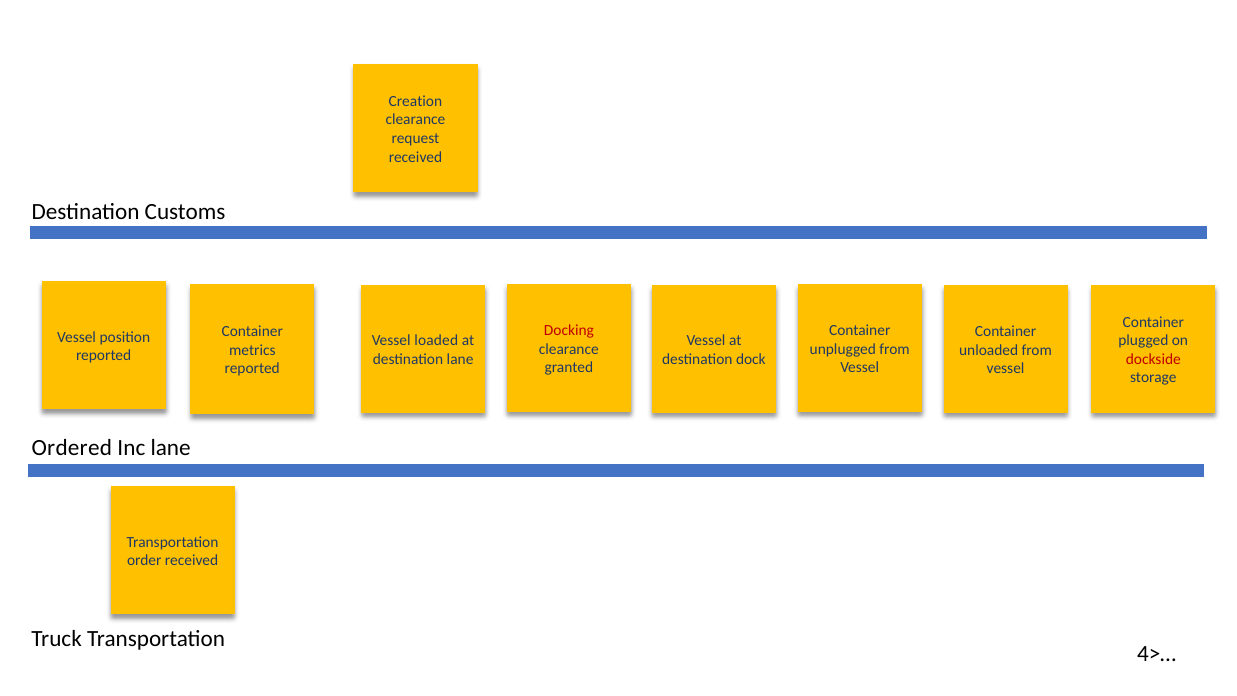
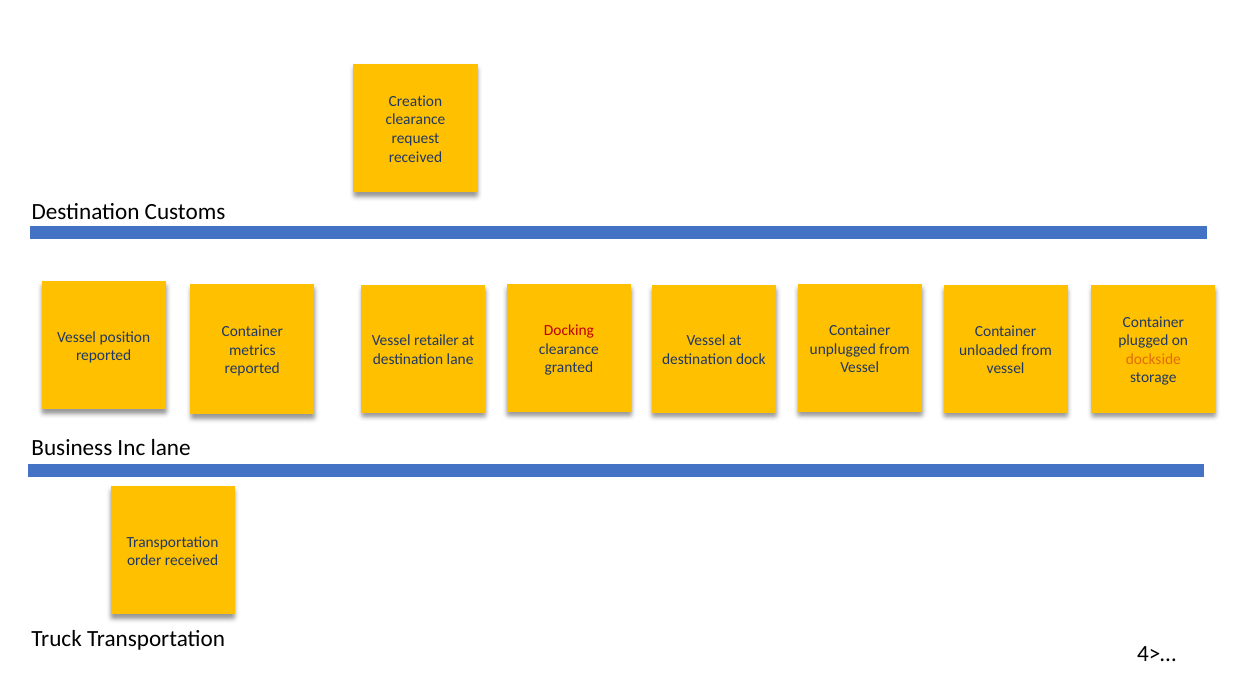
loaded: loaded -> retailer (436, 341)
dockside colour: red -> orange (1153, 359)
Ordered: Ordered -> Business (72, 448)
